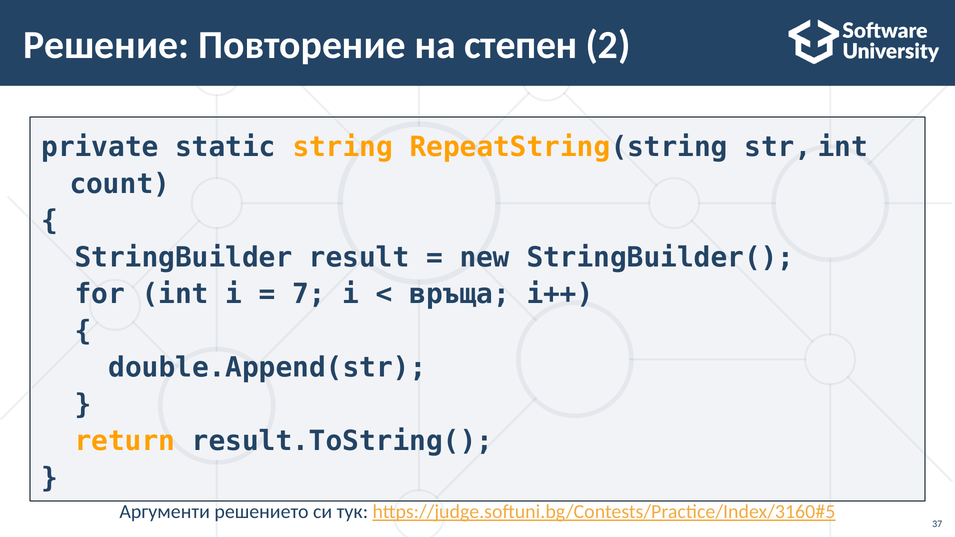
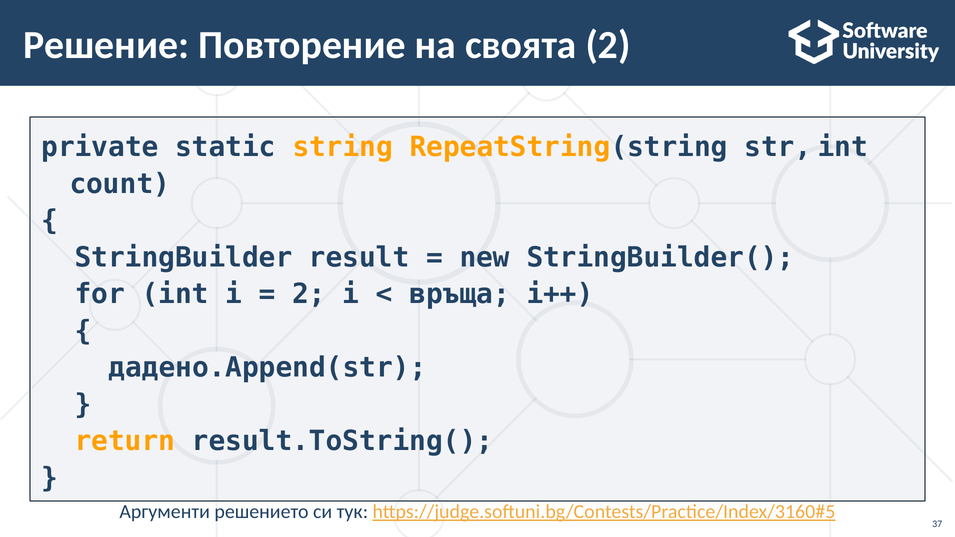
степен: степен -> своята (521, 45)
7: 7 -> 2 (309, 294)
double.Append(str: double.Append(str -> дадено.Append(str (267, 368)
